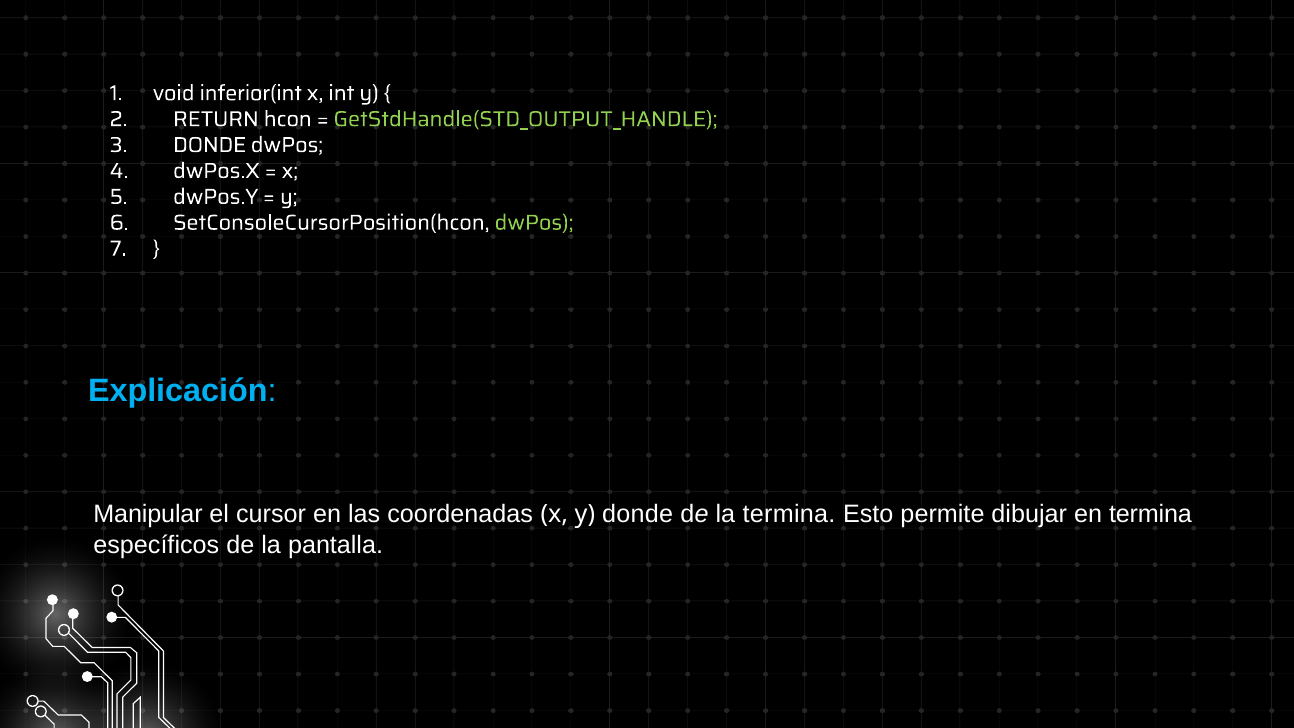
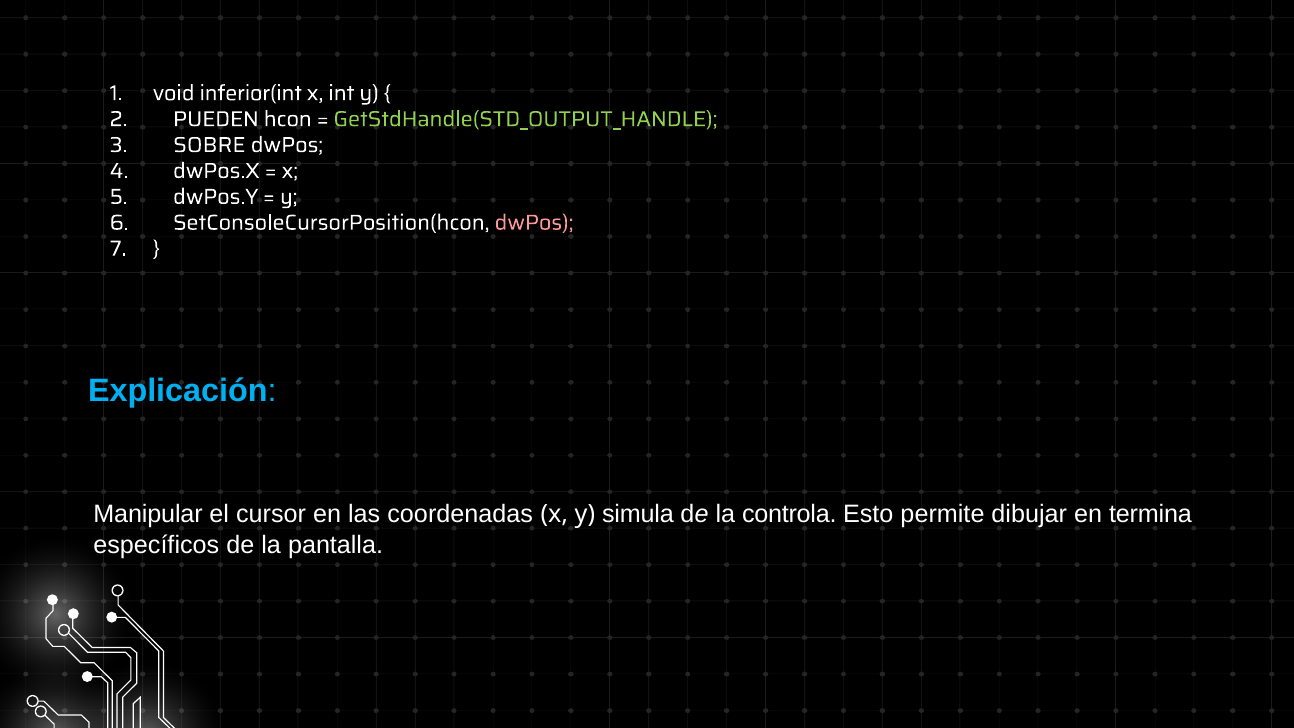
RETURN: RETURN -> PUEDEN (216, 119)
DONDE: DONDE -> SOBRE (209, 145)
dwPos colour: light green -> pink (534, 222)
y donde: donde -> simula (638, 515)
la termina: termina -> controla (789, 515)
